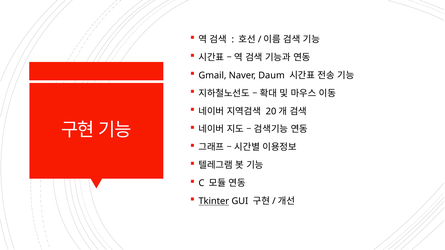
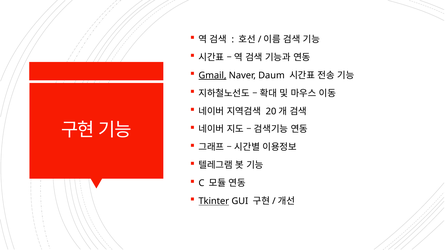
Gmail underline: none -> present (212, 75)
